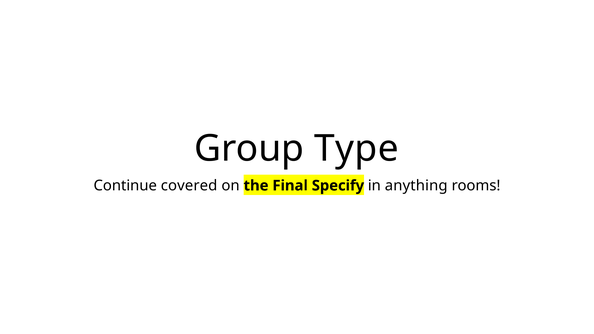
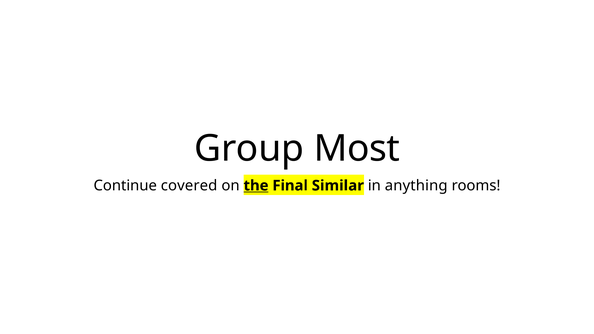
Type: Type -> Most (357, 148)
the underline: none -> present (256, 186)
Specify: Specify -> Similar (338, 186)
